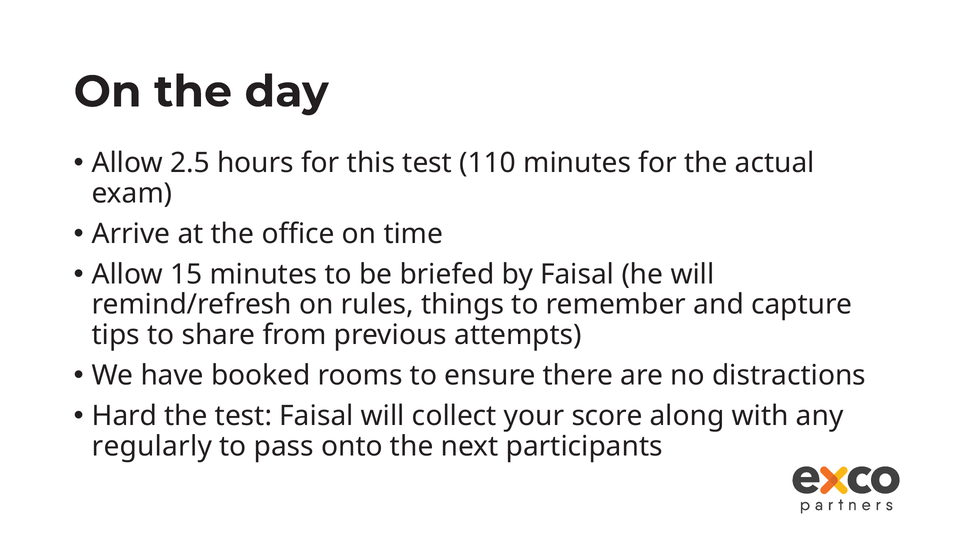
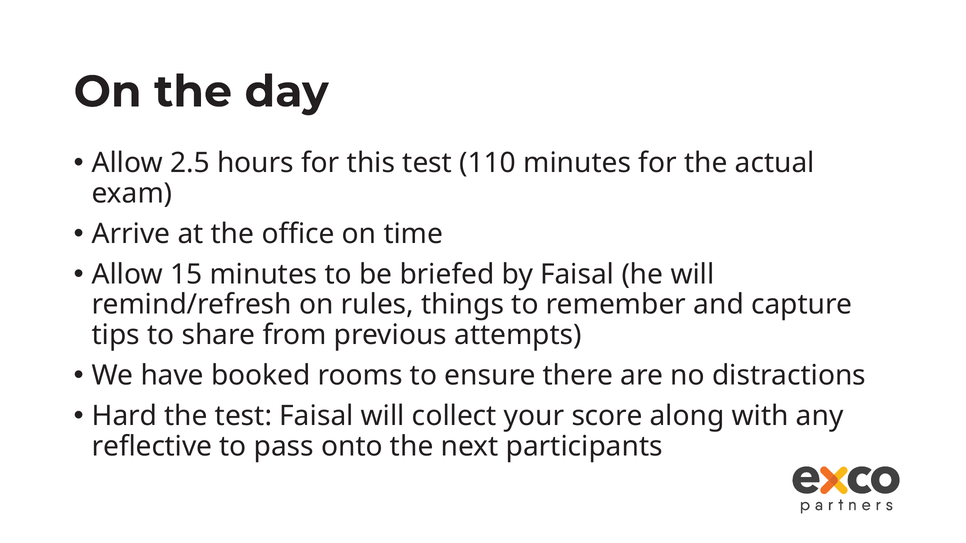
regularly: regularly -> reflective (152, 447)
